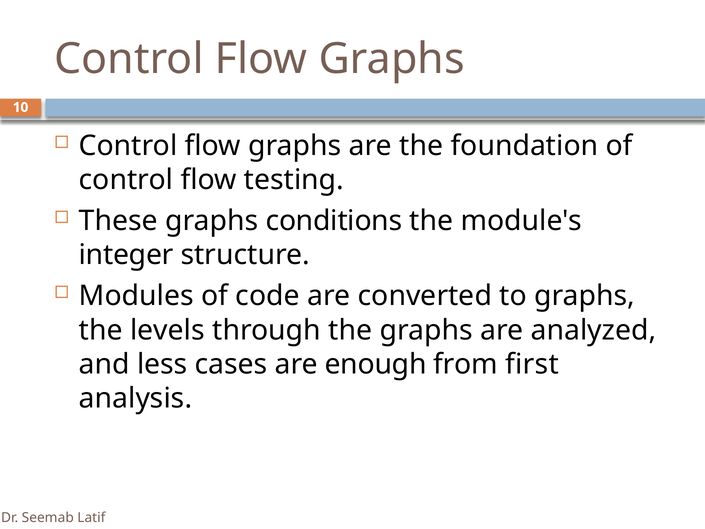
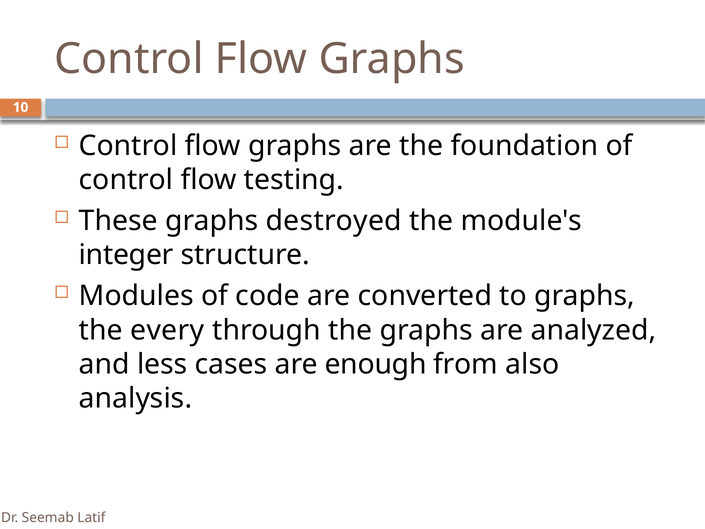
conditions: conditions -> destroyed (334, 221)
levels: levels -> every (167, 330)
first: first -> also (532, 364)
